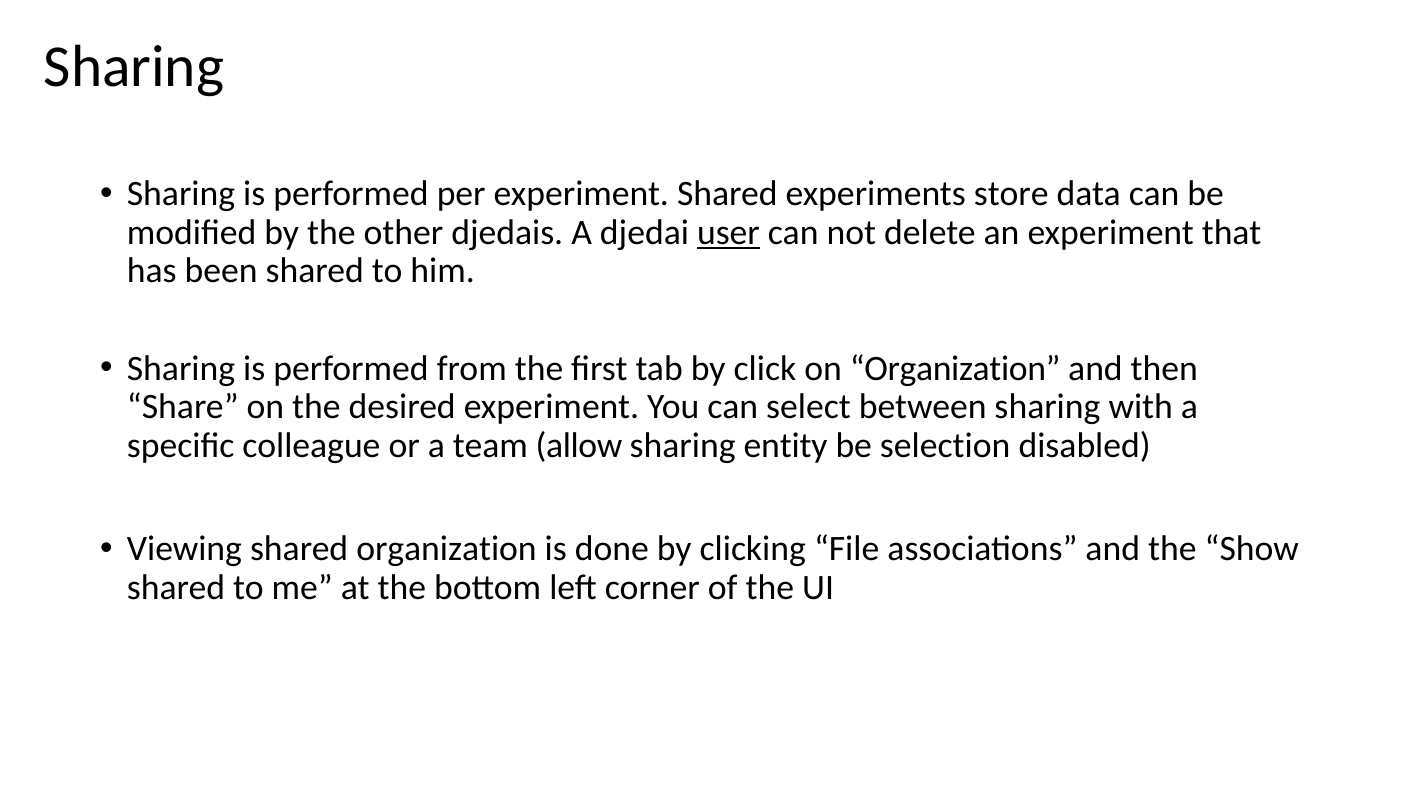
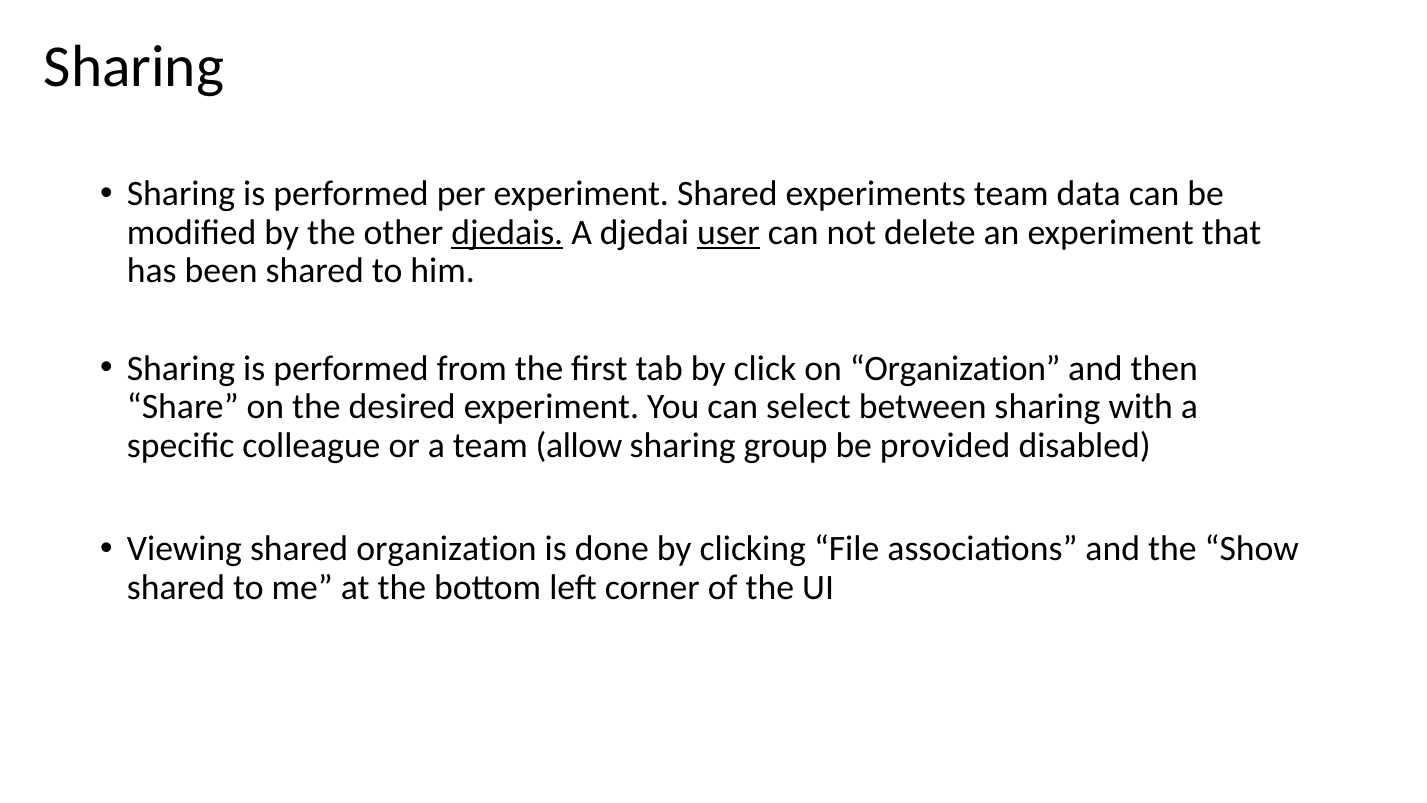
experiments store: store -> team (1011, 194)
djedais underline: none -> present (507, 232)
entity: entity -> group (786, 445)
selection: selection -> provided (945, 445)
